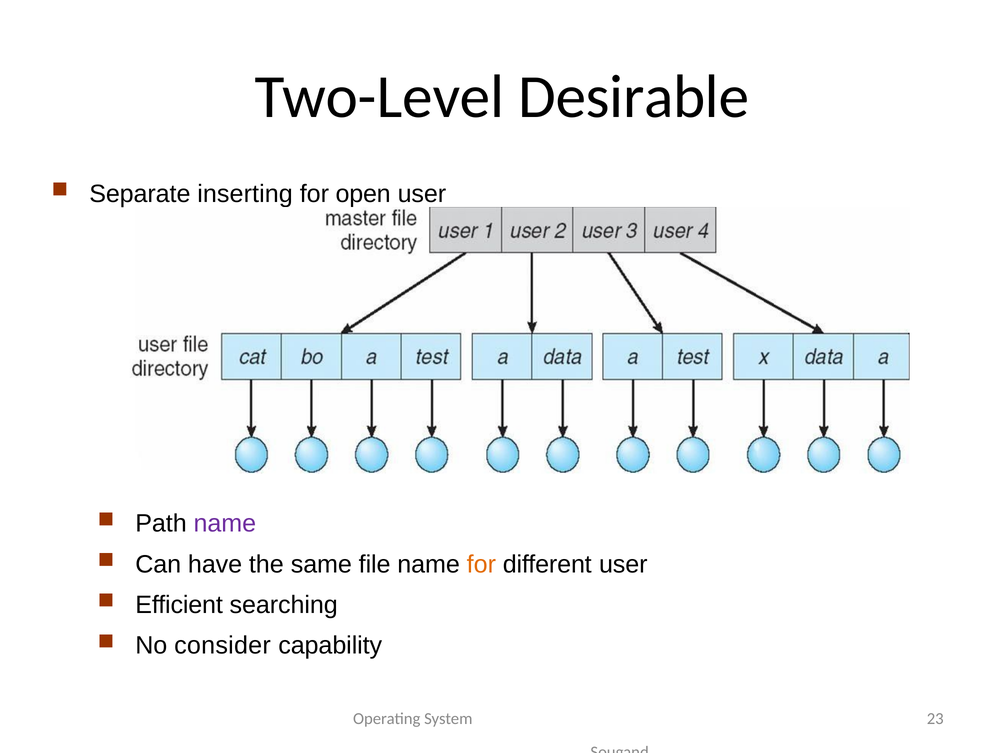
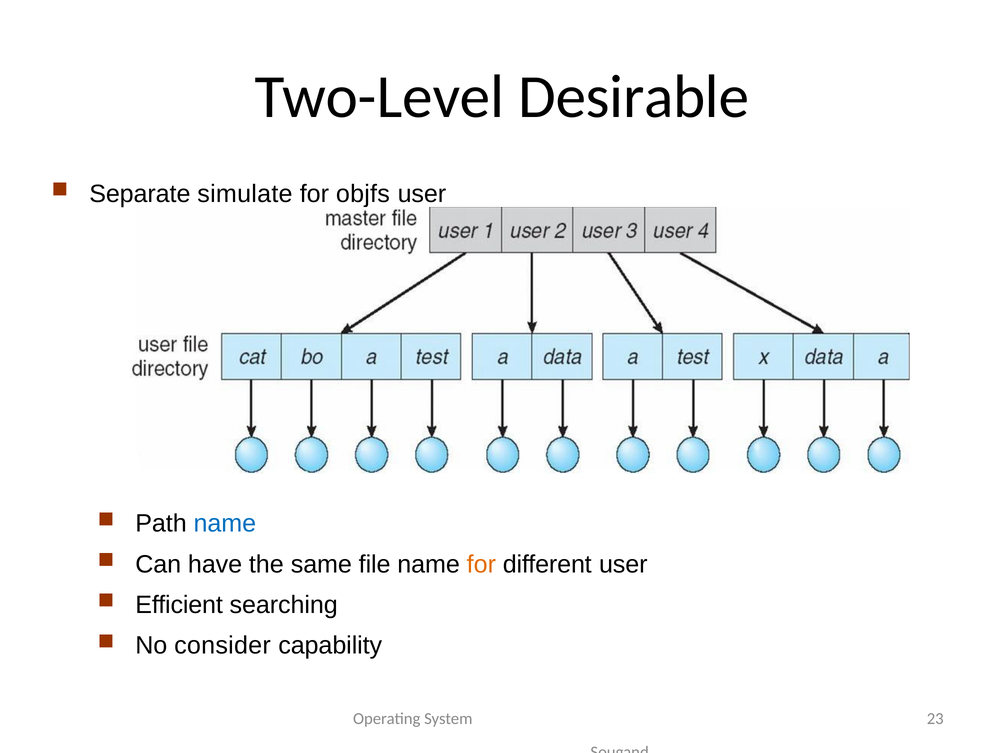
inserting: inserting -> simulate (245, 194)
open: open -> objfs (363, 194)
name colour: purple -> blue (225, 524)
